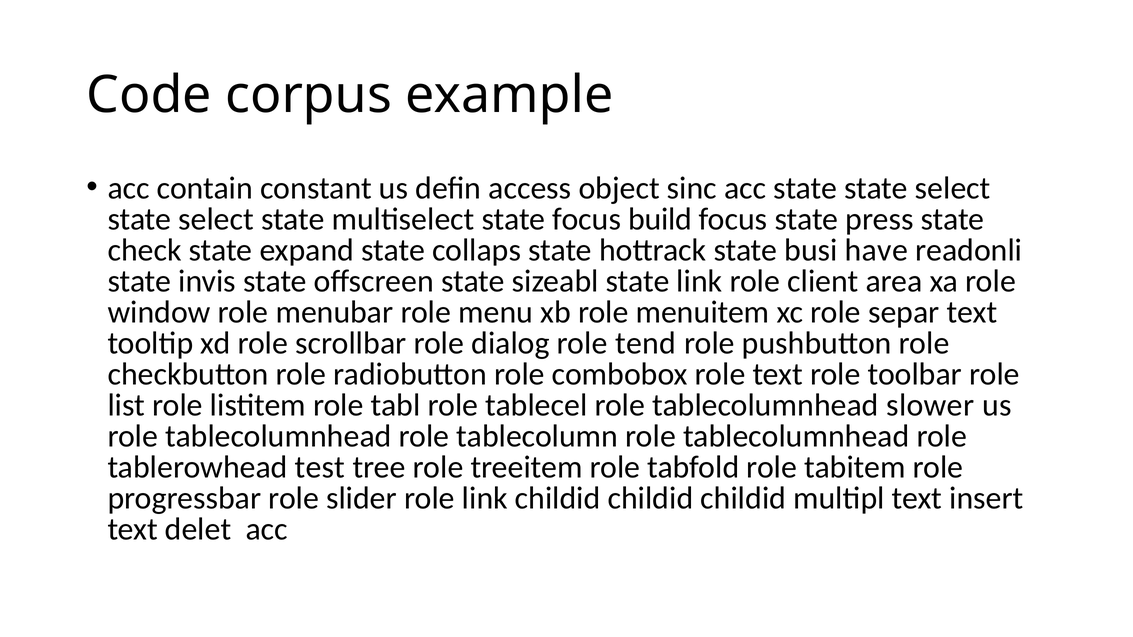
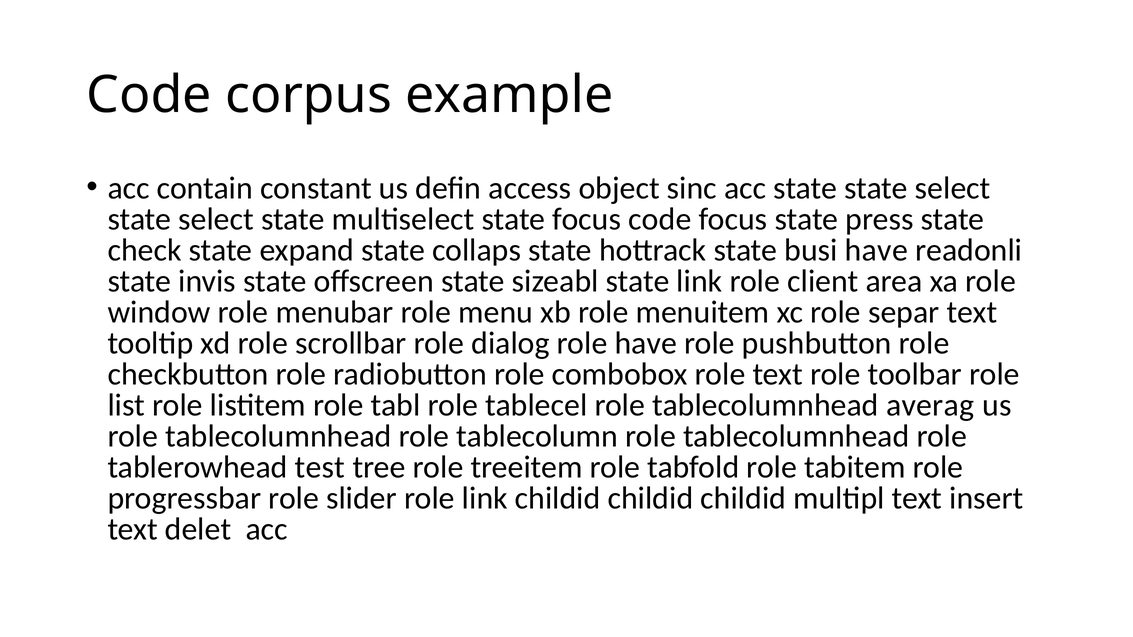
focus build: build -> code (660, 219)
role tend: tend -> have (646, 343)
slower: slower -> averag (930, 405)
